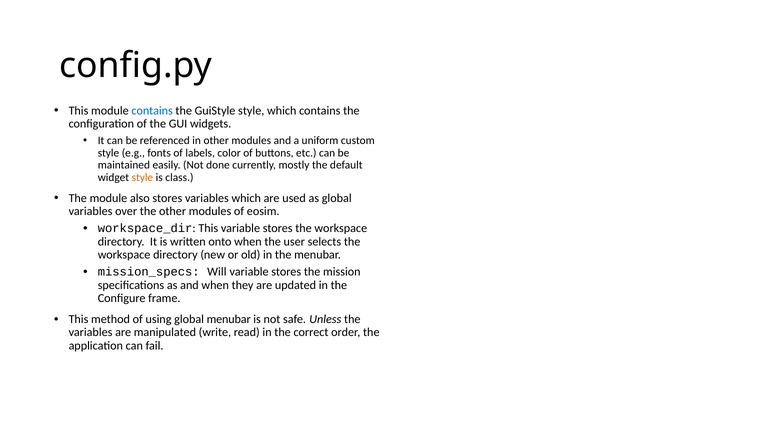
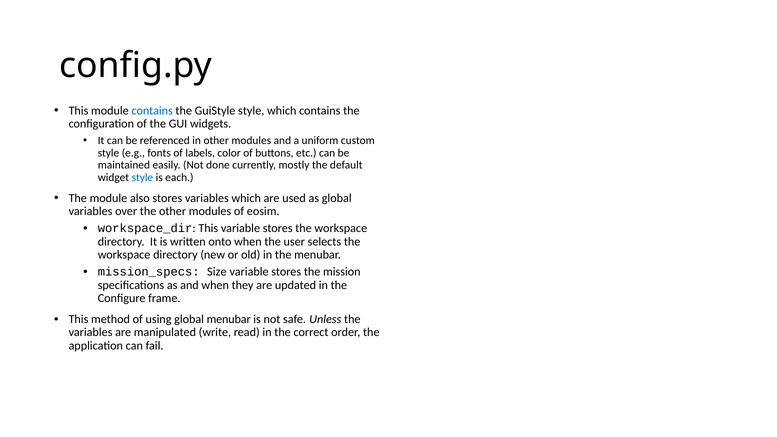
style colour: orange -> blue (142, 177)
class: class -> each (179, 177)
Will: Will -> Size (217, 272)
